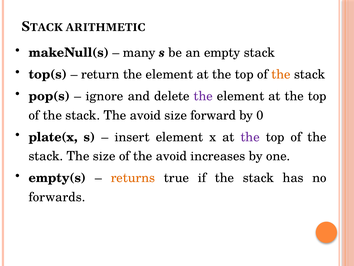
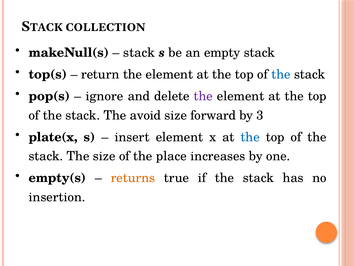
ARITHMETIC: ARITHMETIC -> COLLECTION (106, 27)
many: many -> stack (139, 52)
the colour: orange -> blue (281, 74)
0: 0 -> 3 (260, 115)
the colour: purple -> blue (250, 137)
of the avoid: avoid -> place (171, 156)
forwards: forwards -> insertion (57, 197)
